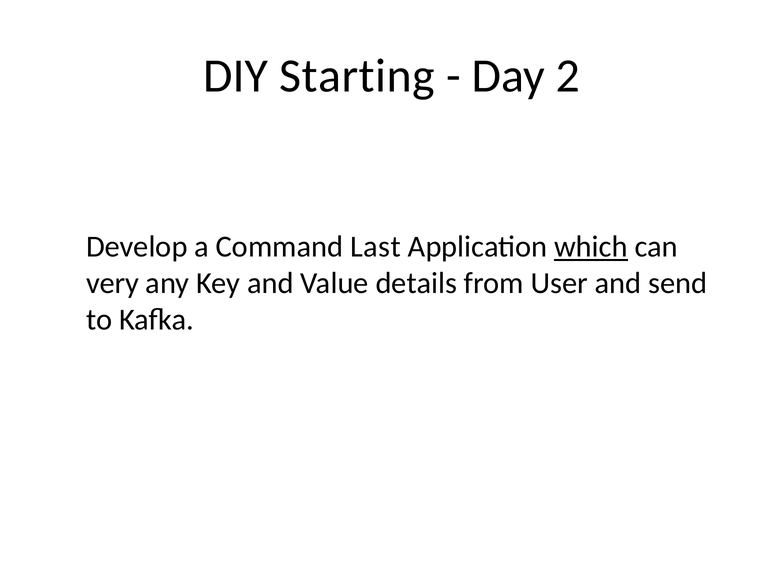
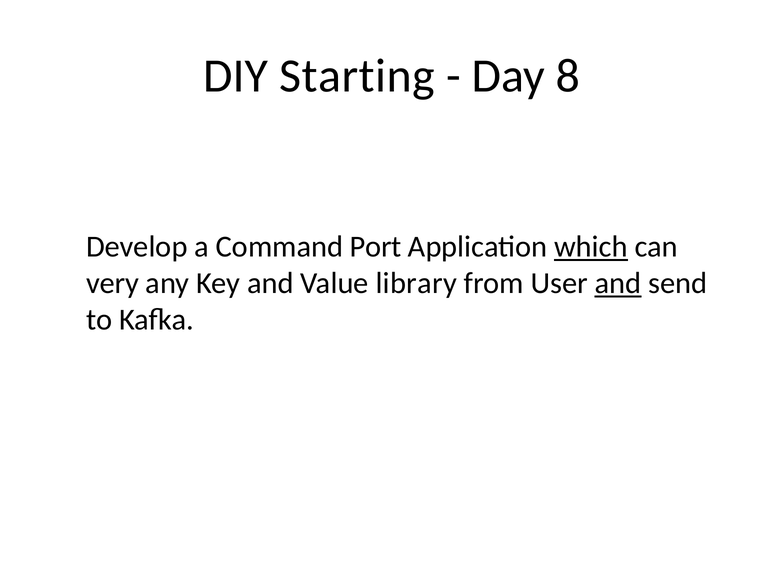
2: 2 -> 8 (568, 76)
Last: Last -> Port (376, 247)
details: details -> library (416, 283)
and underline: none -> present (618, 283)
